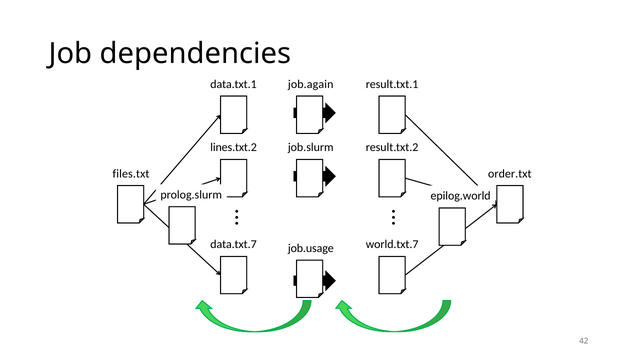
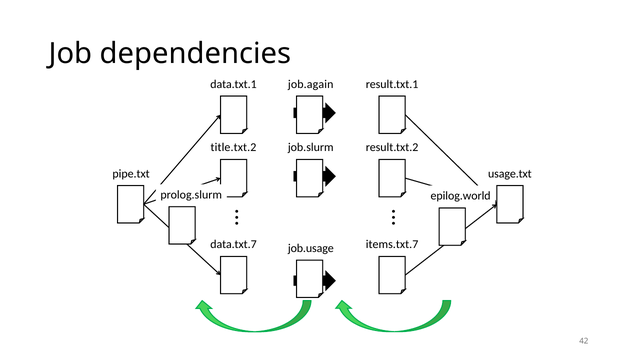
lines.txt.2: lines.txt.2 -> title.txt.2 (233, 148)
files.txt: files.txt -> pipe.txt (131, 174)
order.txt: order.txt -> usage.txt (510, 174)
world.txt.7: world.txt.7 -> items.txt.7 (392, 245)
